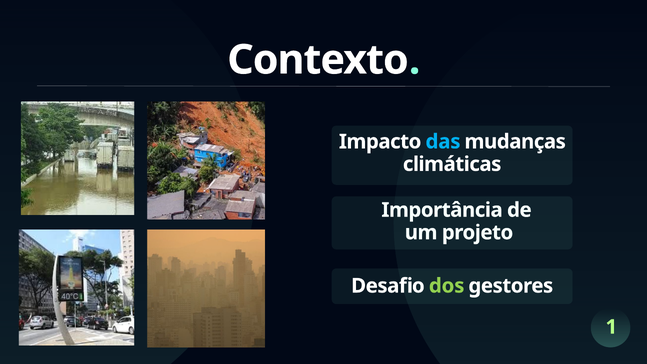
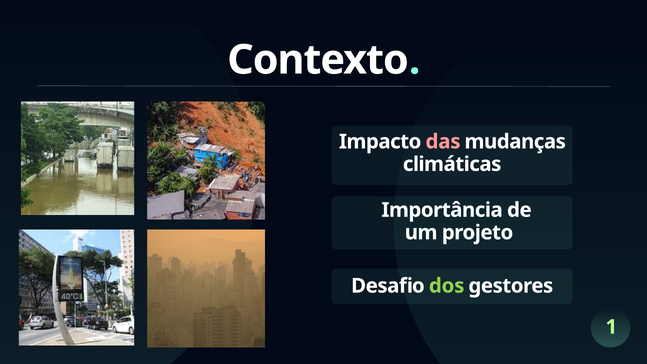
das colour: light blue -> pink (443, 142)
